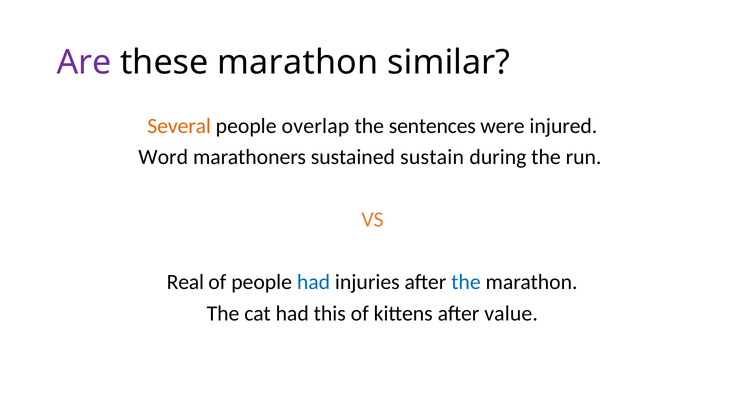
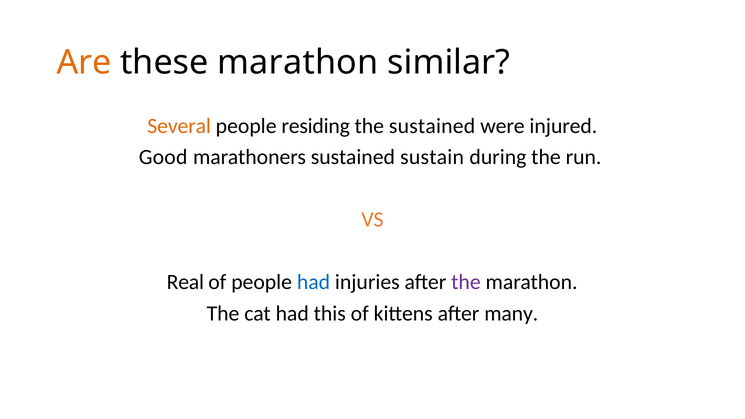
Are colour: purple -> orange (84, 63)
overlap: overlap -> residing (316, 126)
the sentences: sentences -> sustained (432, 126)
Word: Word -> Good (163, 157)
the colour: blue -> purple (466, 282)
value: value -> many (511, 313)
